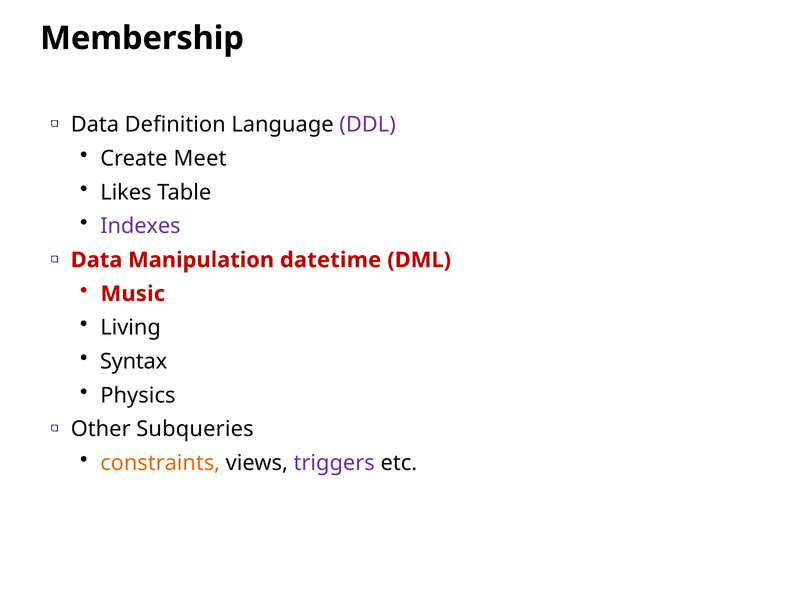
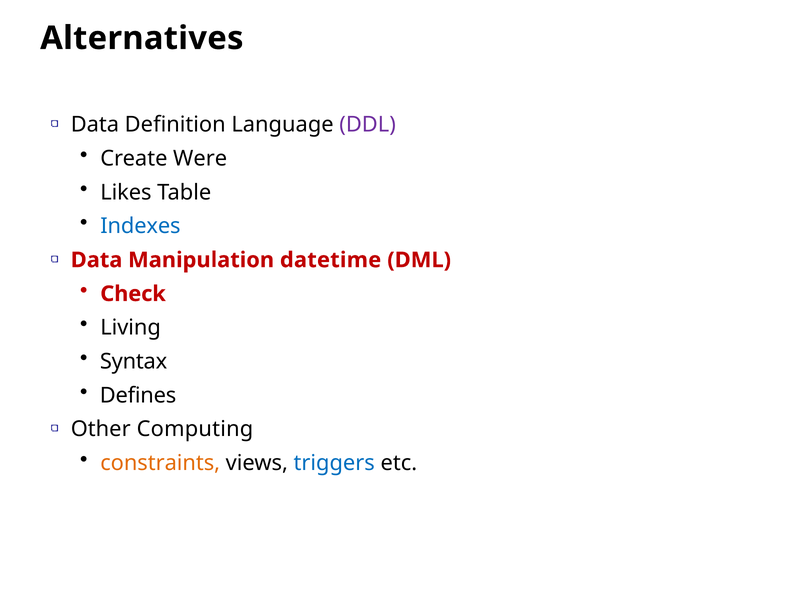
Membership: Membership -> Alternatives (142, 38)
Meet: Meet -> Were (200, 159)
Indexes colour: purple -> blue (140, 226)
Music: Music -> Check (133, 294)
Physics: Physics -> Defines (138, 396)
Subqueries: Subqueries -> Computing (195, 430)
triggers colour: purple -> blue (334, 463)
